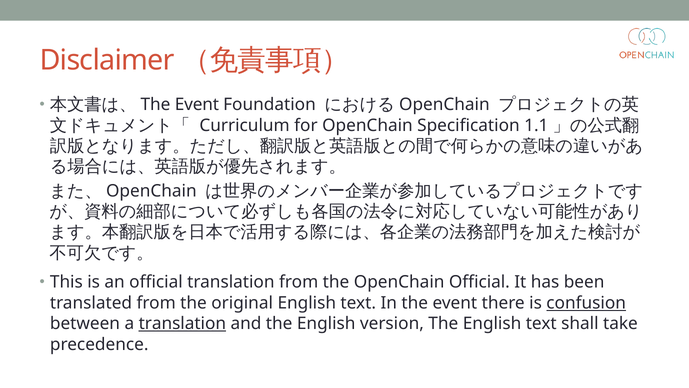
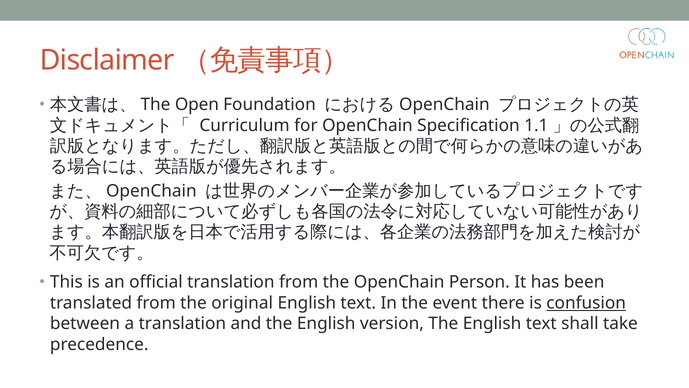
Event: Event -> Open (197, 105)
OpenChain Official: Official -> Person (479, 282)
translation underline: present -> none (182, 323)
